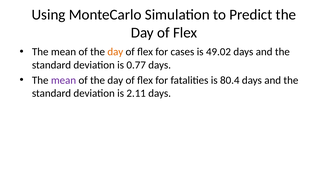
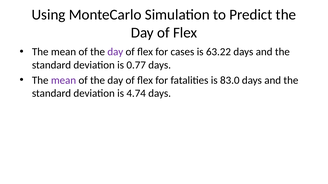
day colour: orange -> purple (115, 52)
49.02: 49.02 -> 63.22 (218, 52)
80.4: 80.4 -> 83.0 (230, 80)
2.11: 2.11 -> 4.74 (136, 94)
